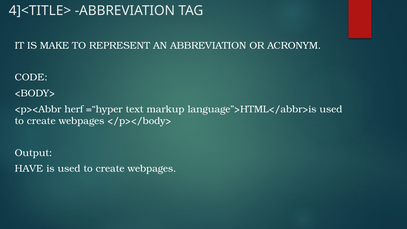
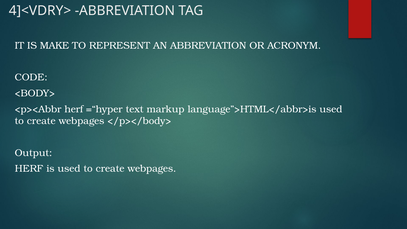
4]<TITLE>: 4]<TITLE> -> 4]<VDRY> (40, 11)
HAVE: HAVE -> HERF (29, 169)
